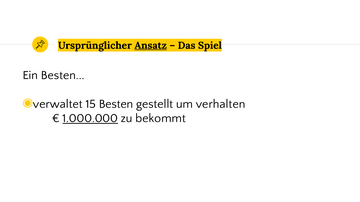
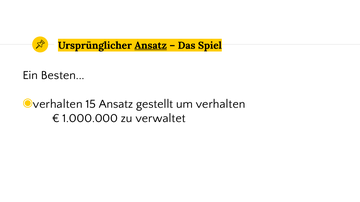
verwaltet: verwaltet -> verhalten (58, 104)
15 Besten: Besten -> Ansatz (116, 104)
1.000.000 underline: present -> none (90, 118)
bekommt: bekommt -> verwaltet (161, 118)
